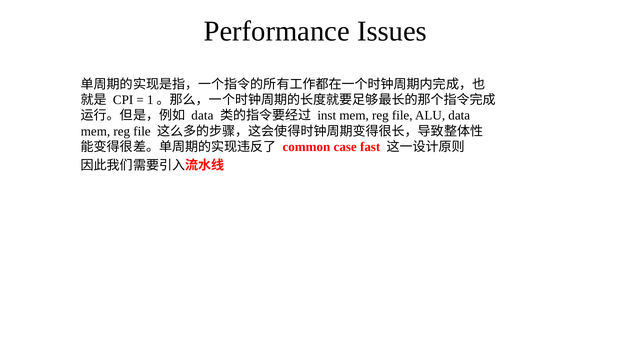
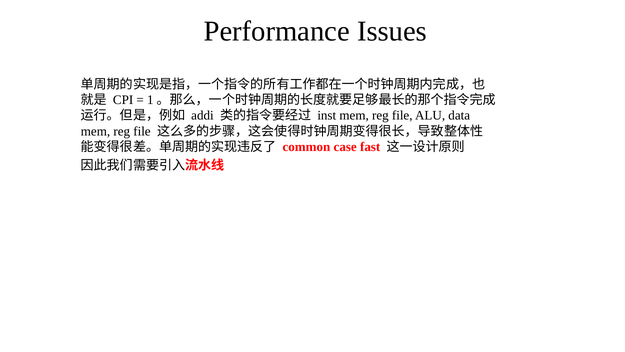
data: data -> addi (202, 116)
